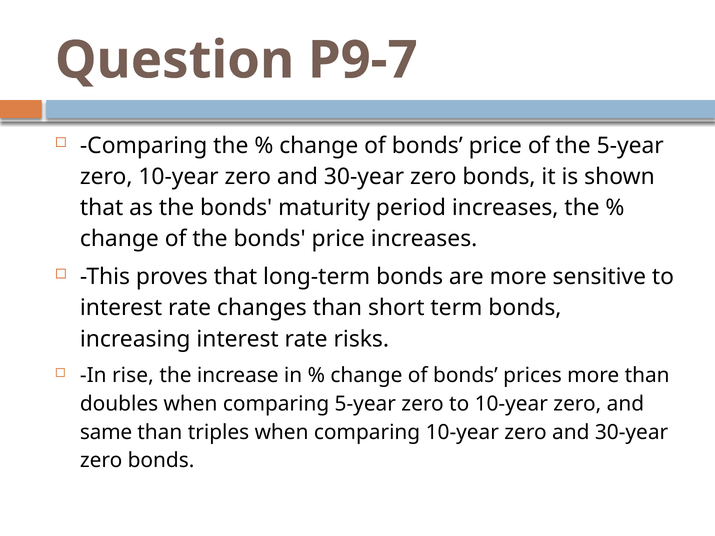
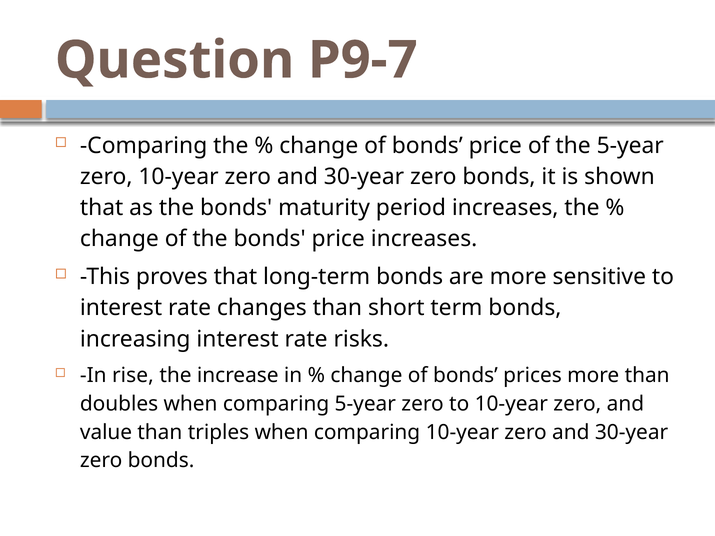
same: same -> value (106, 432)
